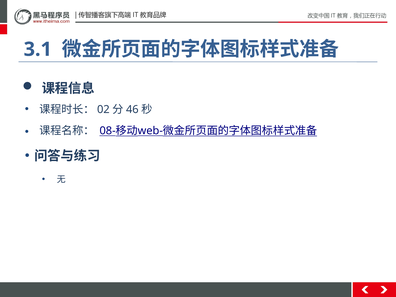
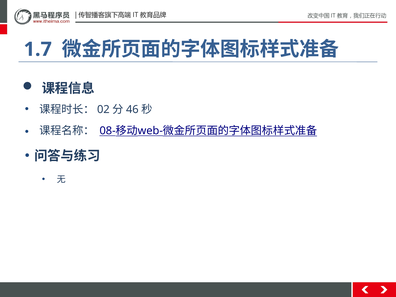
3.1: 3.1 -> 1.7 (38, 49)
